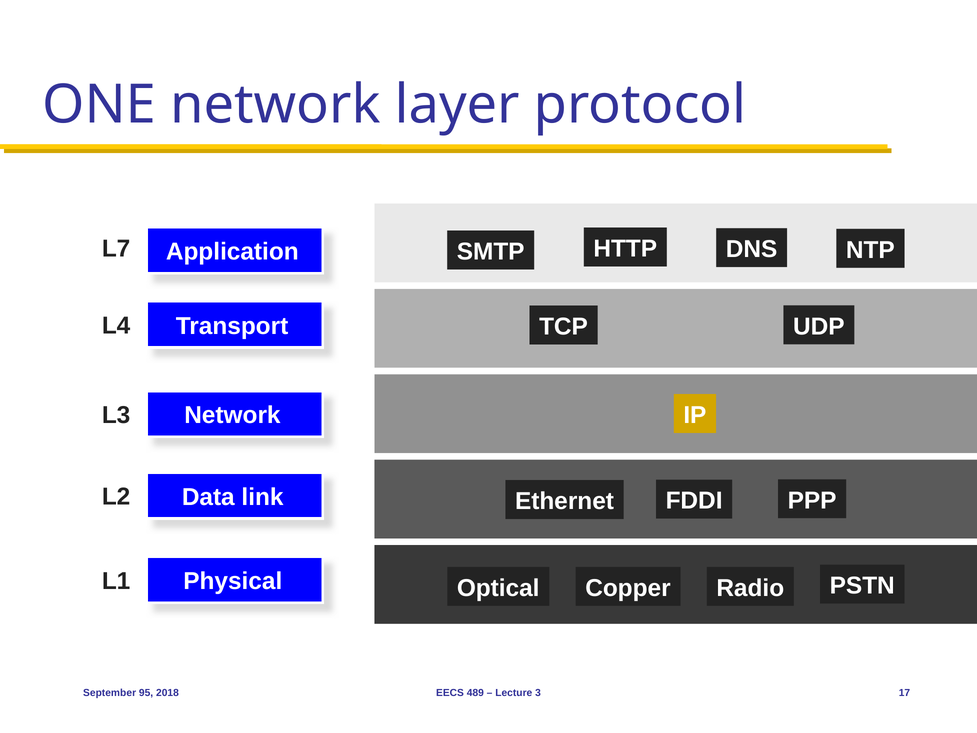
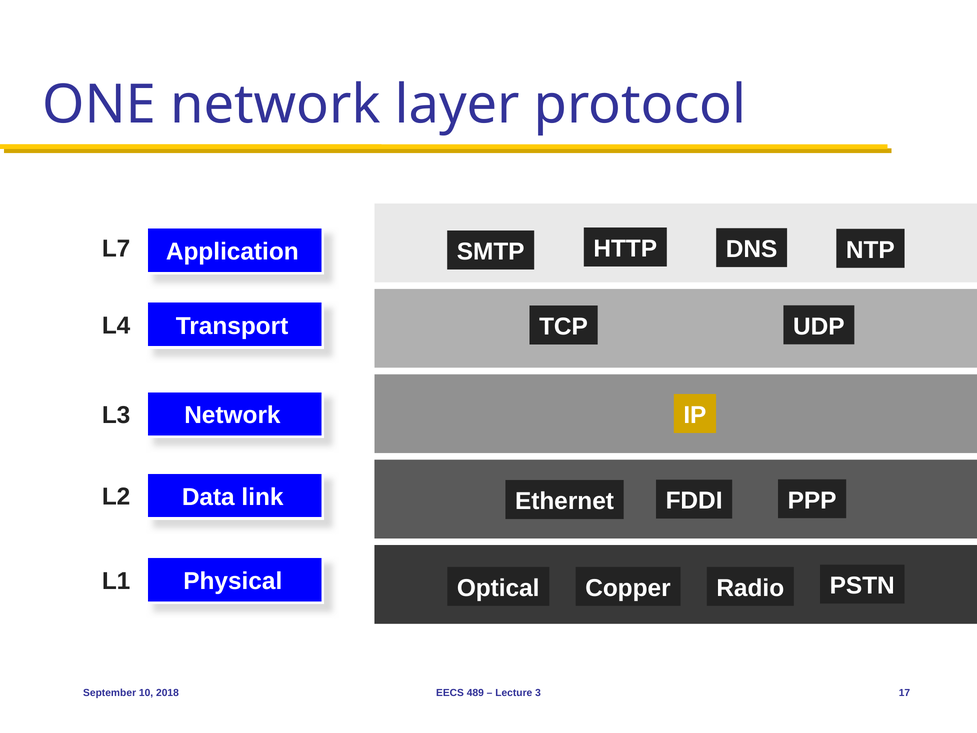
95: 95 -> 10 (146, 693)
